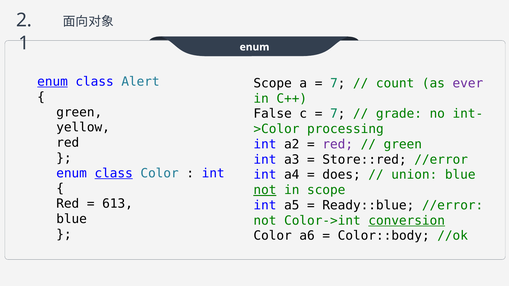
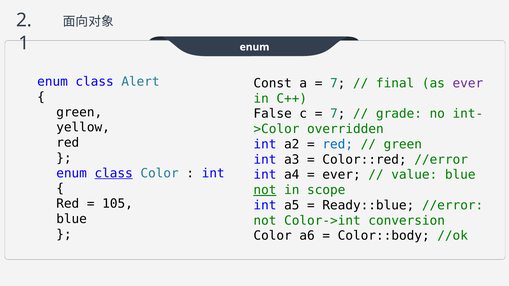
enum underline: present -> none (53, 82)
Scope: Scope -> Const (273, 83)
count: count -> final (395, 83)
processing: processing -> overridden (345, 129)
red colour: purple -> blue (338, 144)
Store::red: Store::red -> Color::red (365, 160)
does: does -> ever (342, 175)
union: union -> value (414, 175)
613: 613 -> 105 (118, 204)
conversion underline: present -> none (407, 221)
